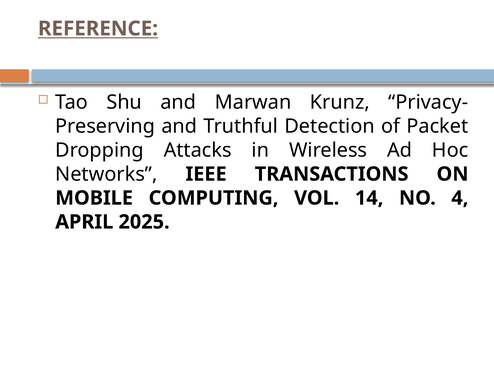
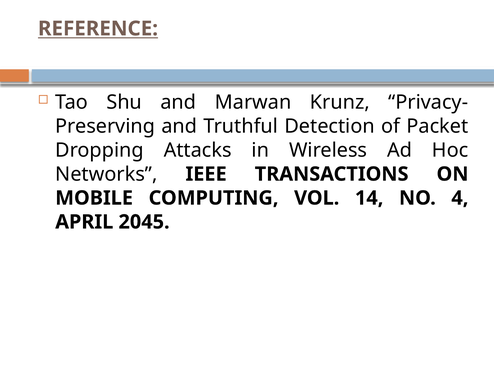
2025: 2025 -> 2045 (144, 222)
